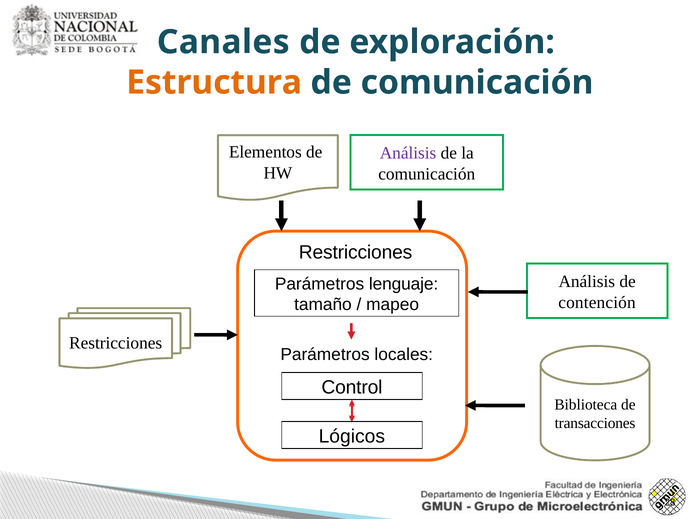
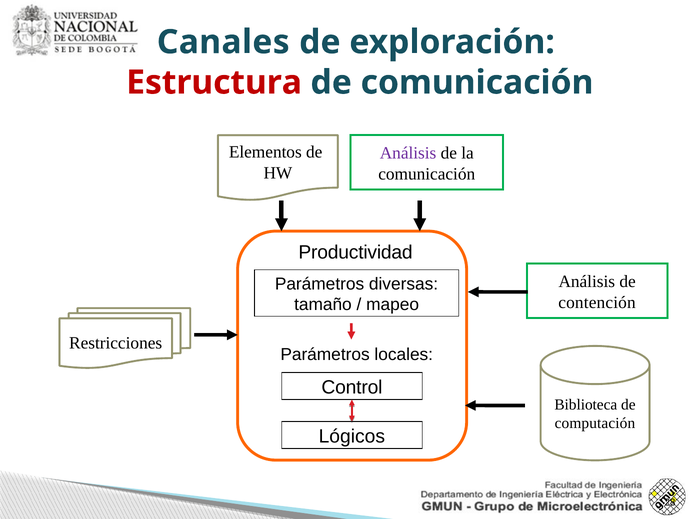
Estructura colour: orange -> red (214, 83)
Restricciones: Restricciones -> Productividad (356, 252)
lenguaje: lenguaje -> diversas (404, 284)
transacciones: transacciones -> computación (595, 423)
